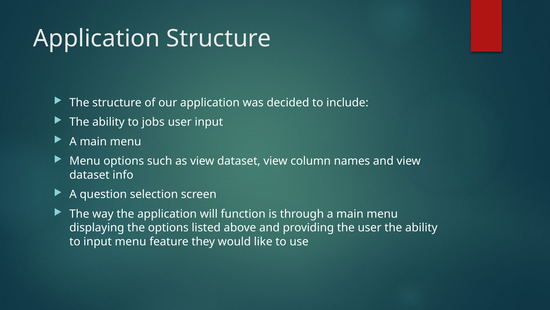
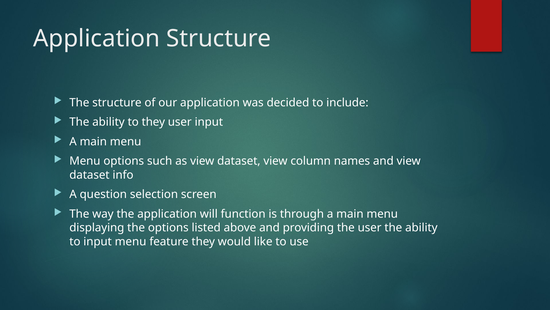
to jobs: jobs -> they (153, 122)
